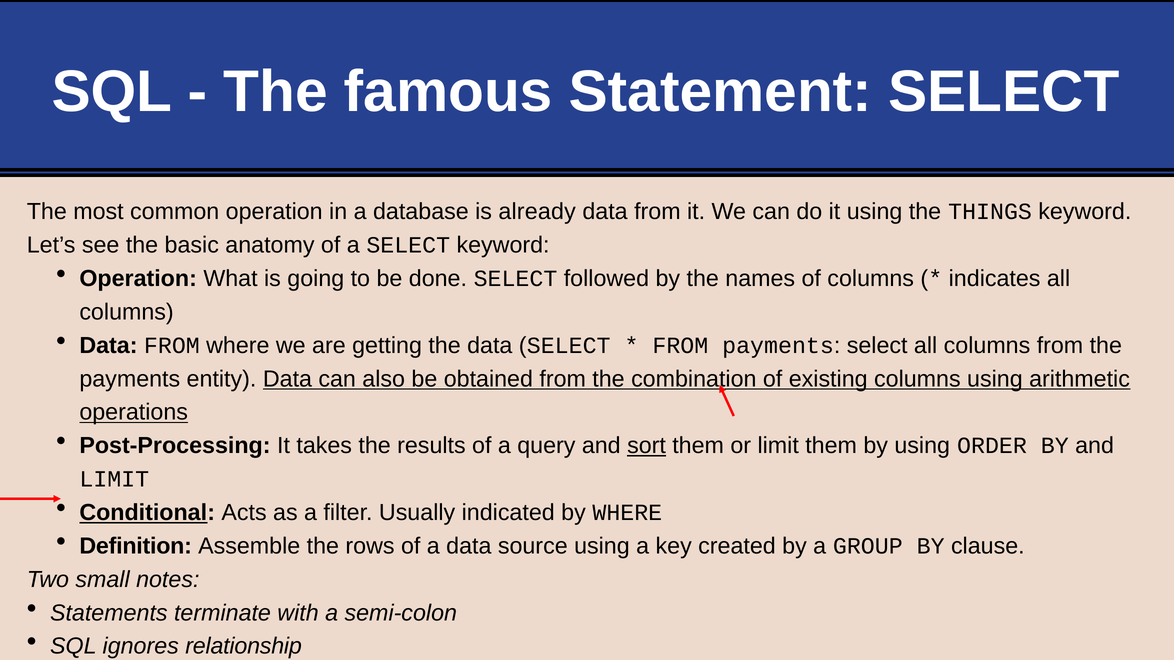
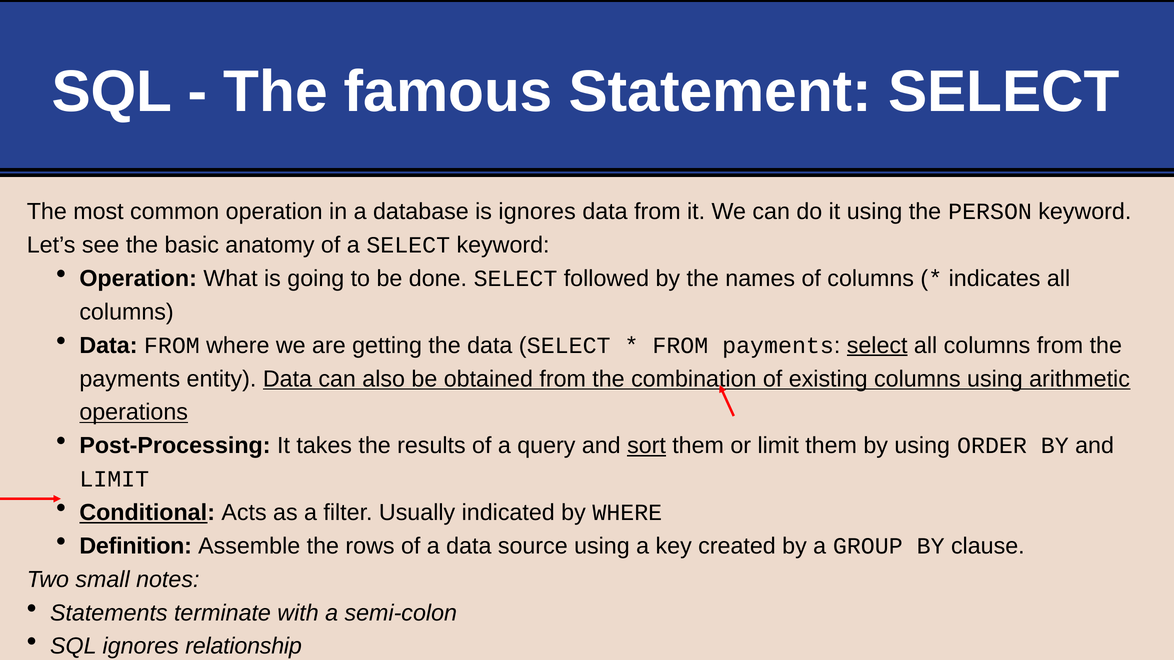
is already: already -> ignores (537, 212)
THINGS: THINGS -> PERSON (990, 212)
select underline: none -> present (877, 346)
